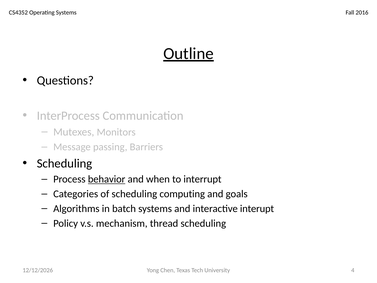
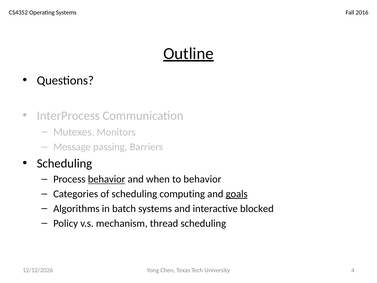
to interrupt: interrupt -> behavior (202, 179)
goals underline: none -> present (237, 194)
interupt: interupt -> blocked (257, 208)
